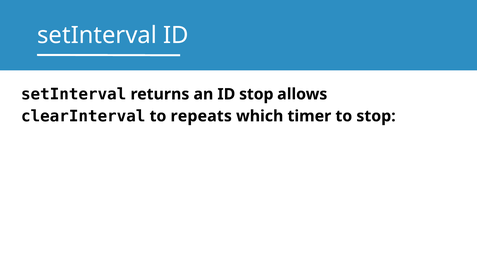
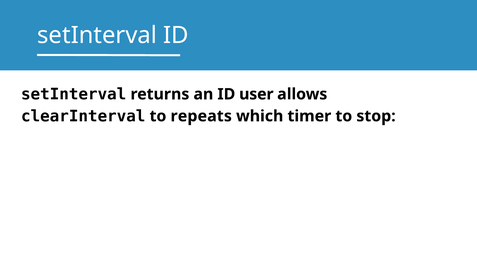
ID stop: stop -> user (256, 94)
